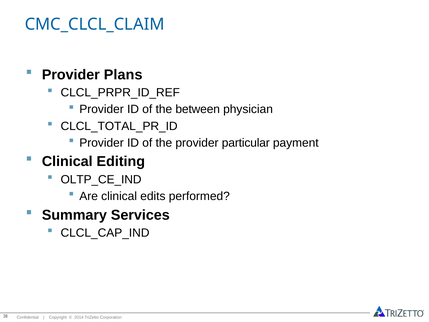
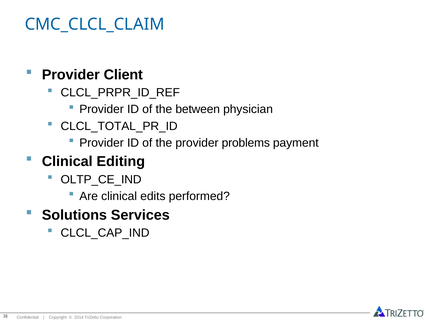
Plans: Plans -> Client (123, 75)
particular: particular -> problems (246, 143)
Summary: Summary -> Solutions (74, 215)
